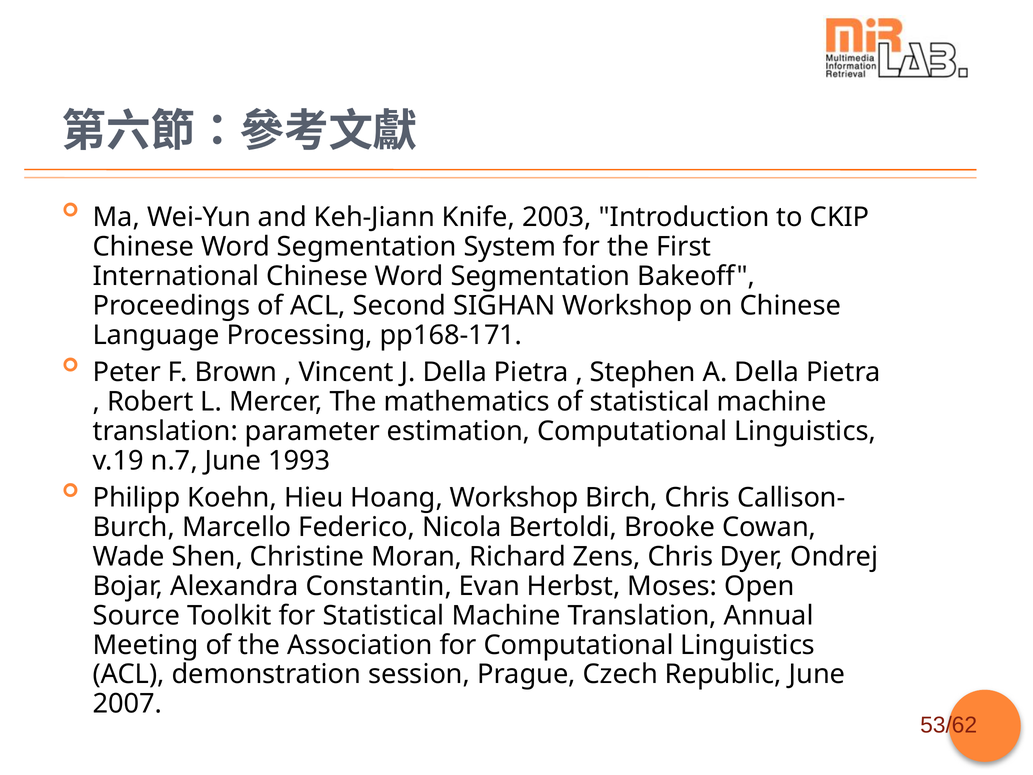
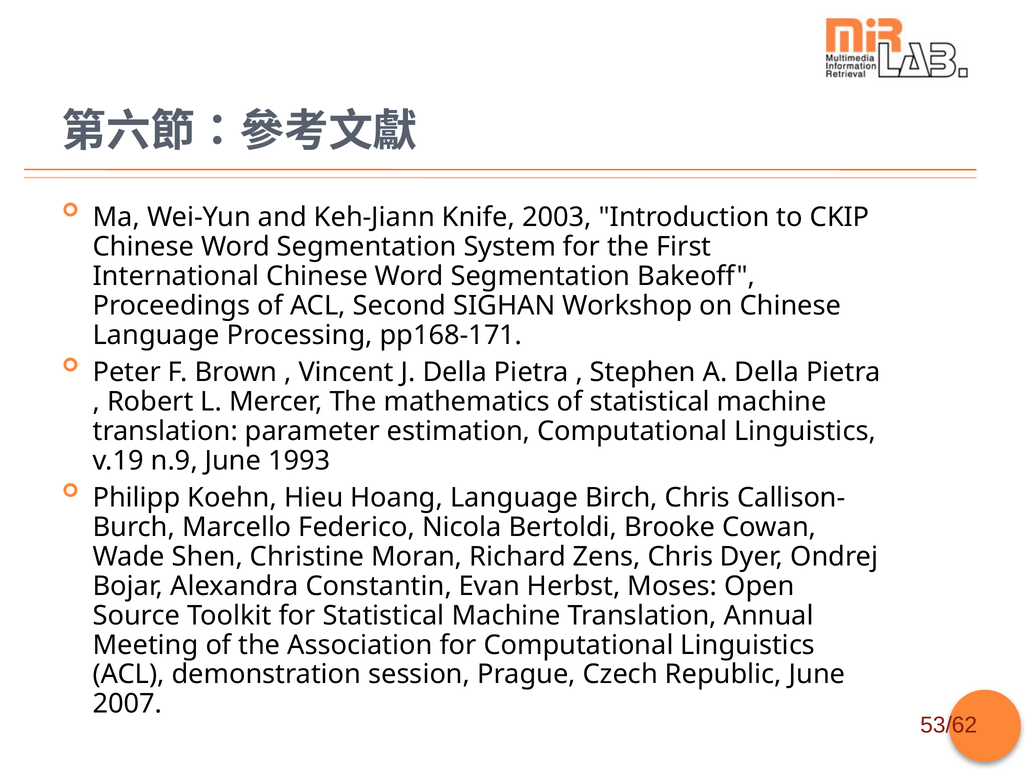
n.7: n.7 -> n.9 (174, 460)
Hoang Workshop: Workshop -> Language (514, 498)
